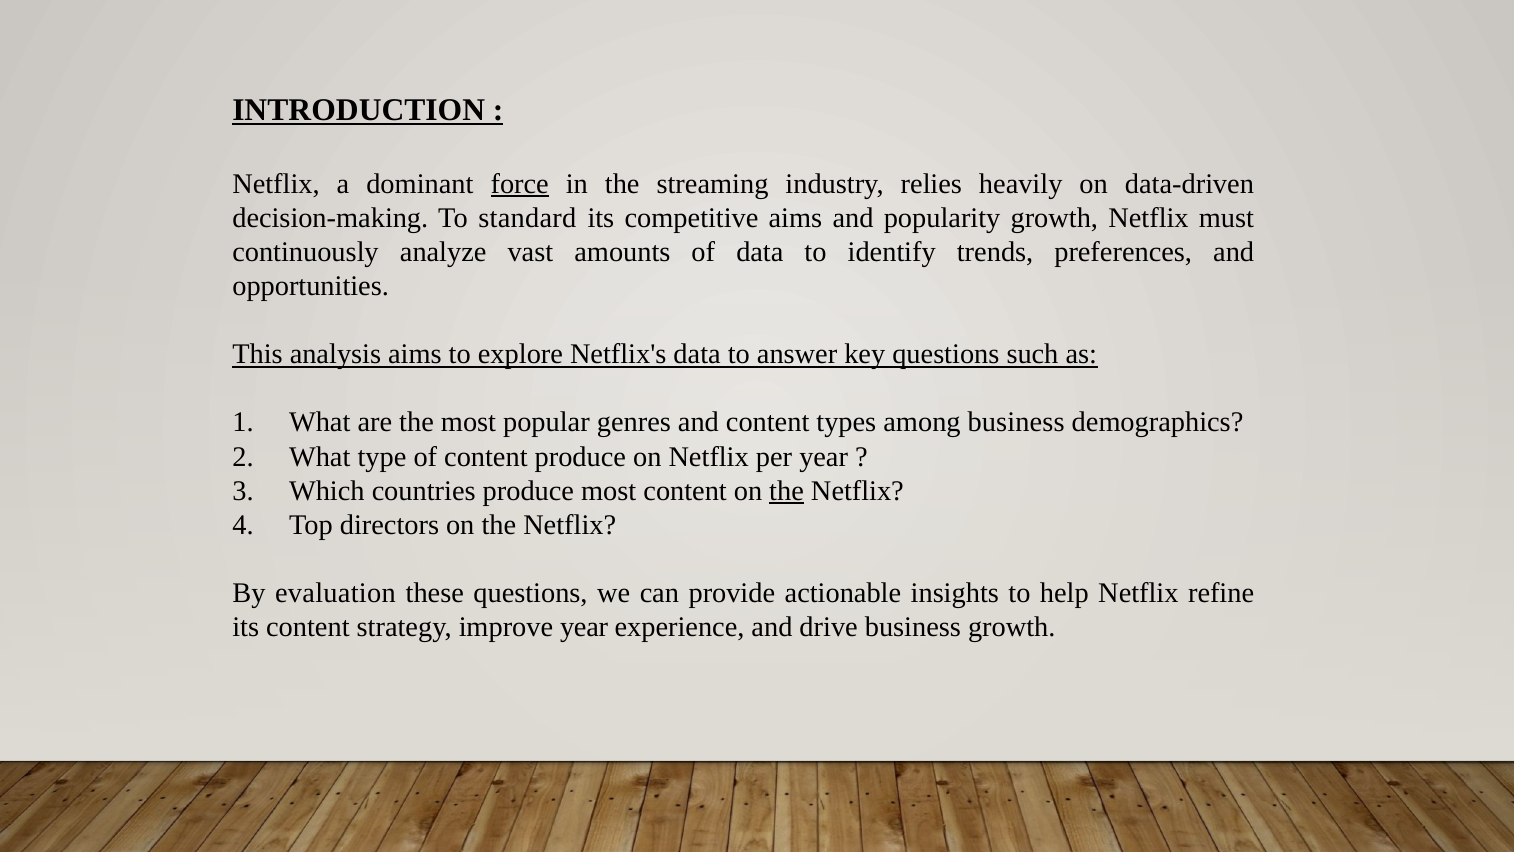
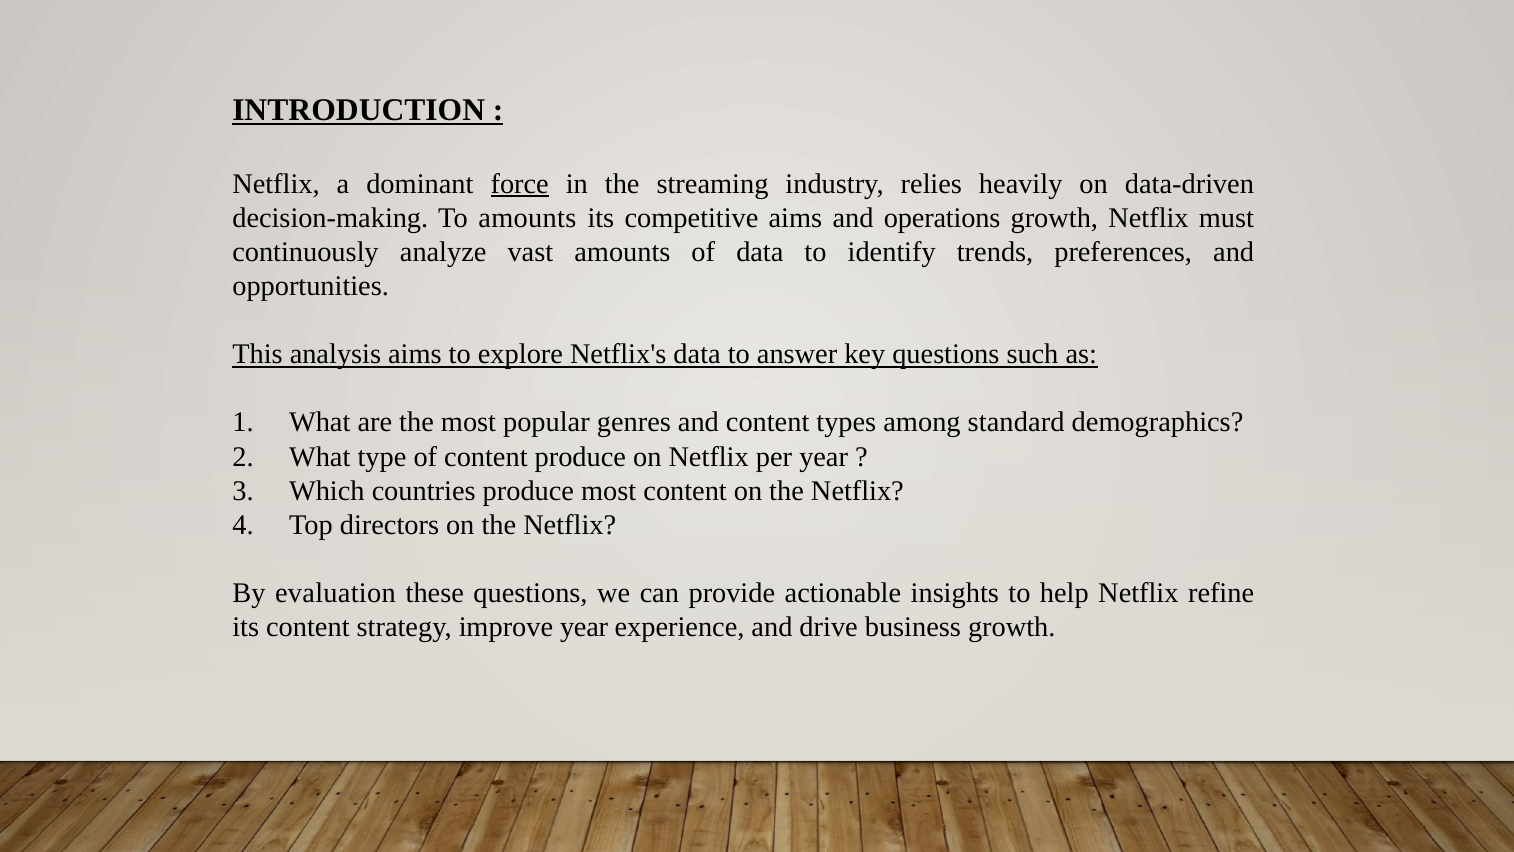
To standard: standard -> amounts (527, 218)
popularity: popularity -> operations (942, 218)
among business: business -> standard (1016, 422)
the underline: present -> none (787, 491)
